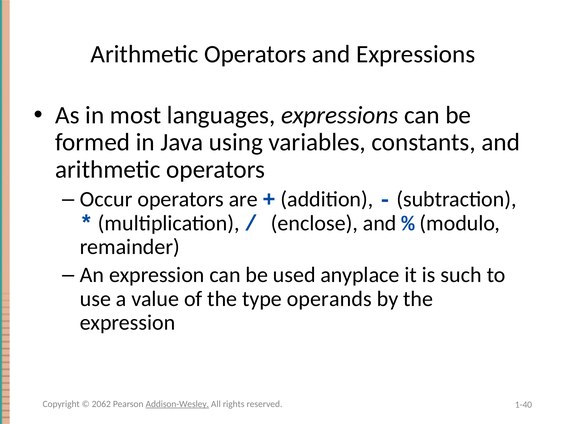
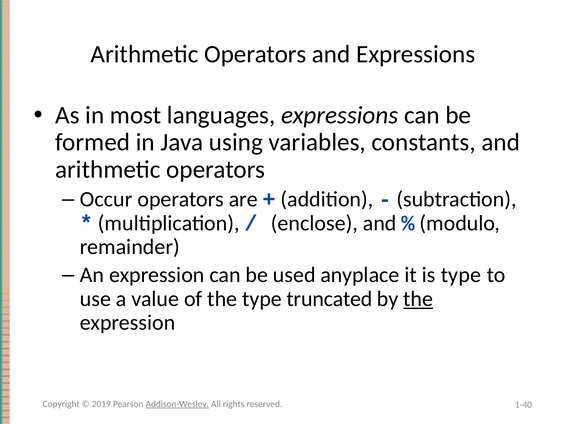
is such: such -> type (461, 275)
operands: operands -> truncated (329, 299)
the underline: none -> present (418, 299)
2062: 2062 -> 2019 (101, 404)
